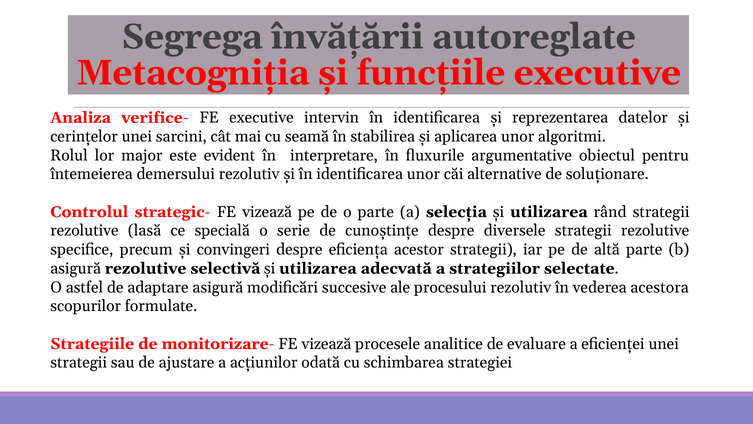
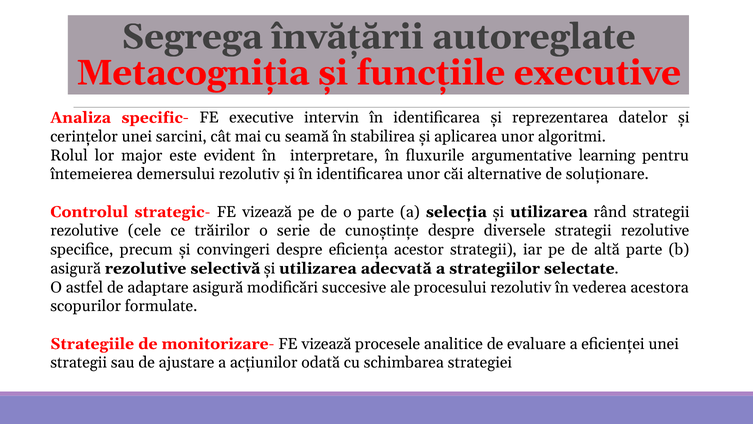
verifice-: verifice- -> specific- (155, 118)
obiectul: obiectul -> learning (607, 155)
lasă: lasă -> cele (145, 231)
specială: specială -> trăirilor (222, 231)
